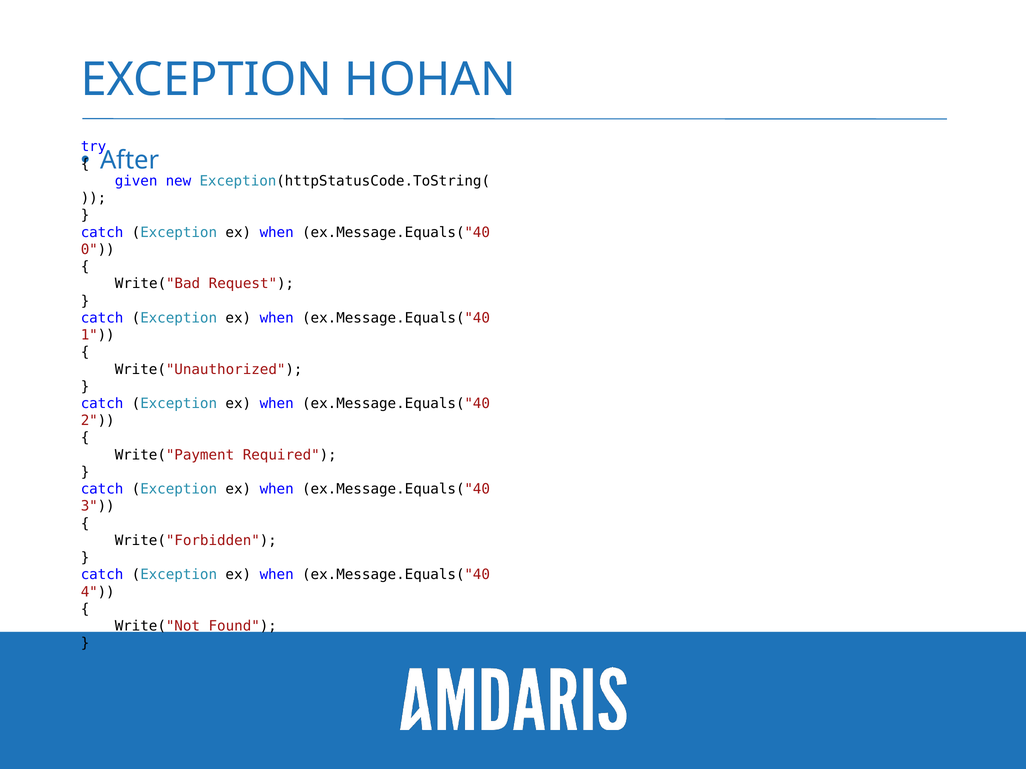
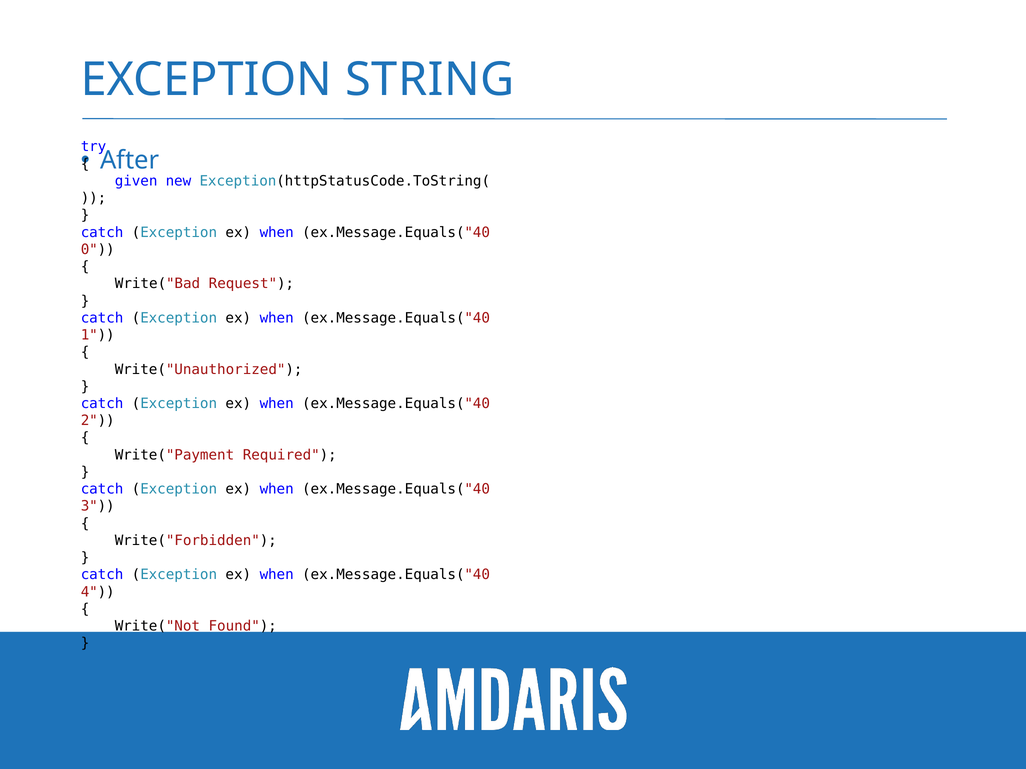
HOHAN: HOHAN -> STRING (430, 80)
